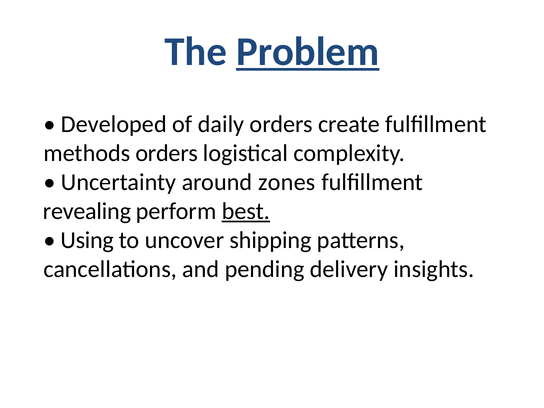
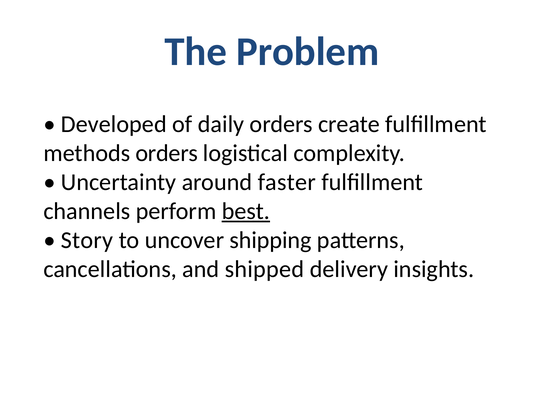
Problem underline: present -> none (308, 52)
zones: zones -> faster (287, 182)
revealing: revealing -> channels (87, 211)
Using: Using -> Story (87, 240)
pending: pending -> shipped (264, 269)
